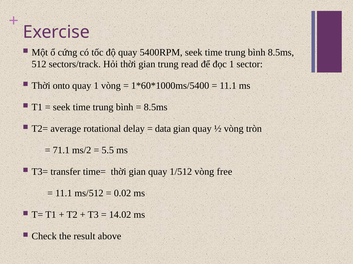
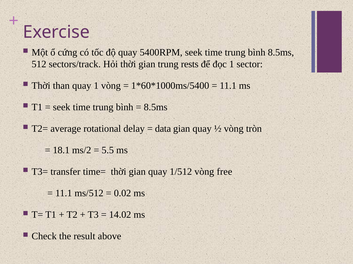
read: read -> rests (190, 64)
onto: onto -> than (61, 86)
71.1: 71.1 -> 18.1 (61, 151)
